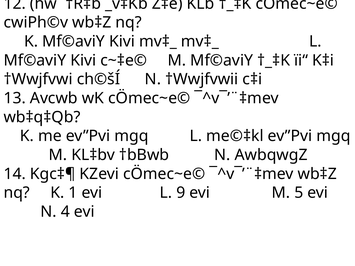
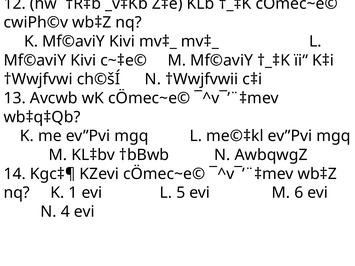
9: 9 -> 5 (181, 193)
5: 5 -> 6 (299, 193)
